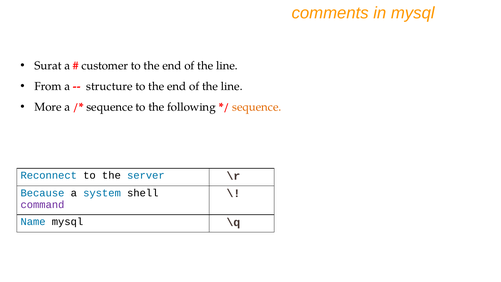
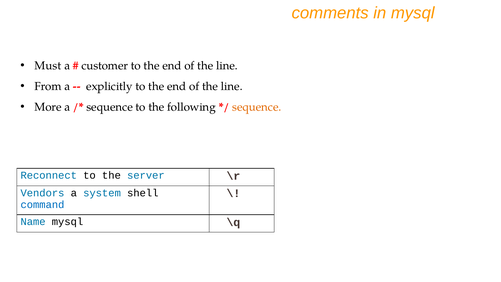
Surat: Surat -> Must (48, 66)
structure: structure -> explicitly (109, 86)
Because: Because -> Vendors (42, 193)
command colour: purple -> blue (42, 205)
